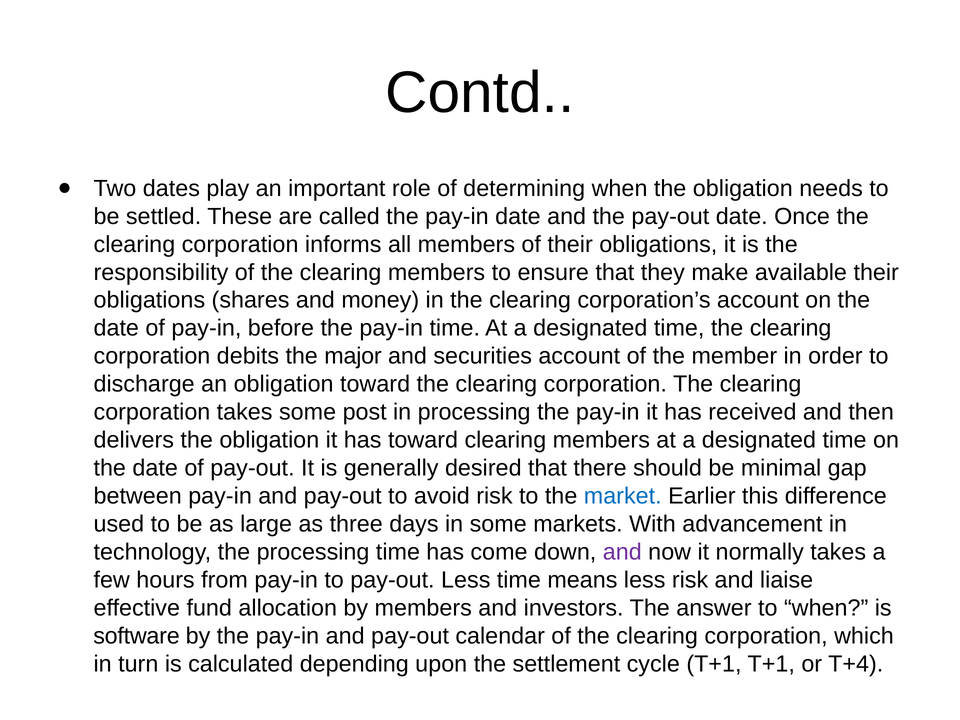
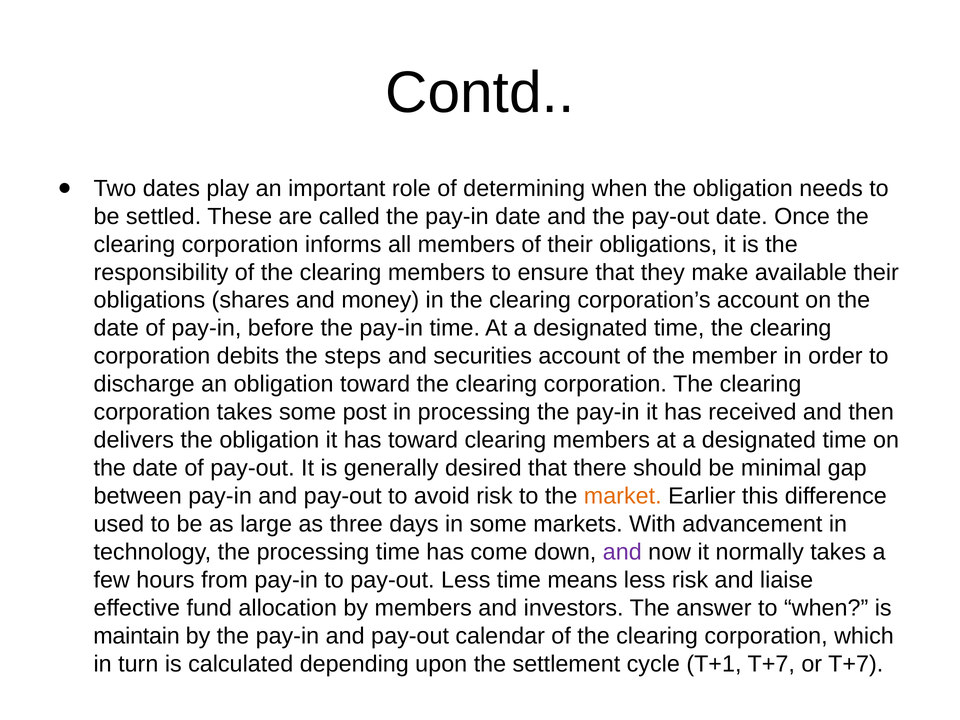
major: major -> steps (353, 356)
market colour: blue -> orange (623, 496)
software: software -> maintain (137, 636)
T+1 T+1: T+1 -> T+7 (771, 664)
or T+4: T+4 -> T+7 (856, 664)
